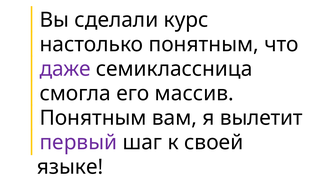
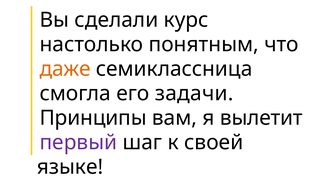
даже colour: purple -> orange (65, 69)
массив: массив -> задачи (194, 93)
Понятным: Понятным -> Принципы (93, 118)
